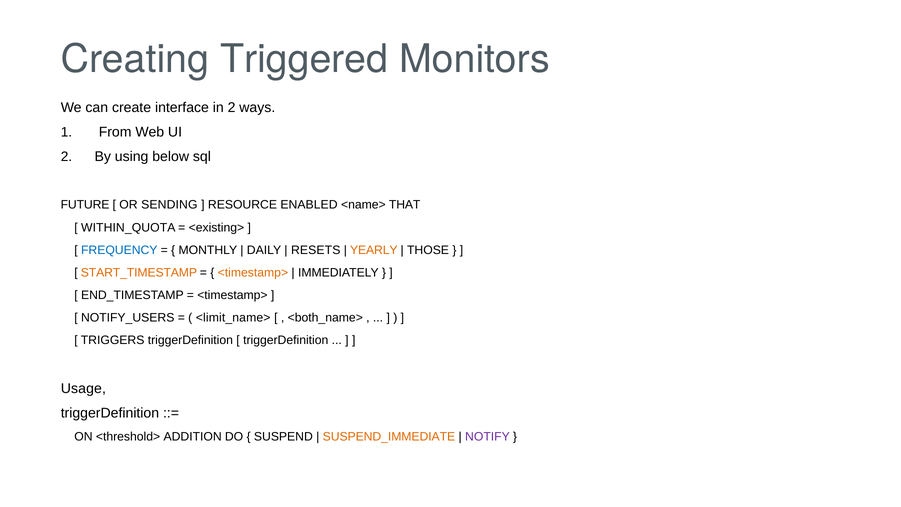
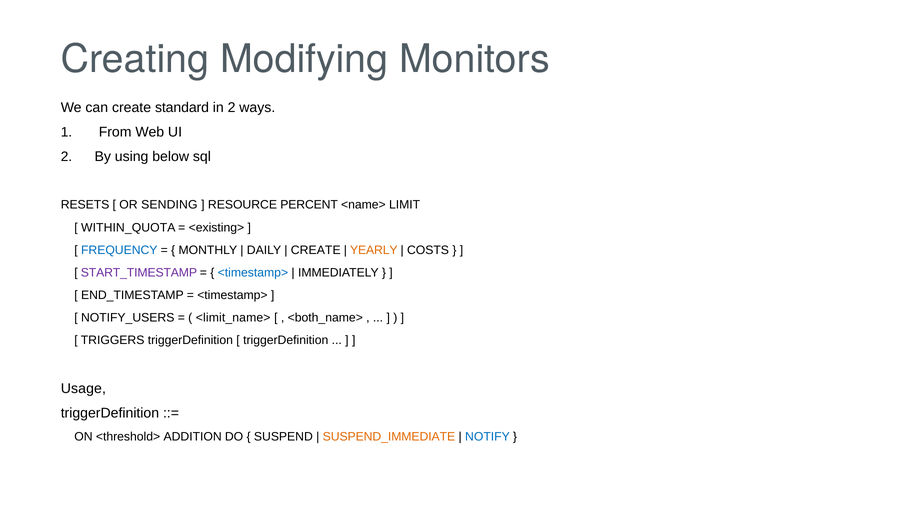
Triggered: Triggered -> Modifying (304, 59)
interface: interface -> standard (182, 107)
FUTURE: FUTURE -> RESETS (85, 205)
ENABLED: ENABLED -> PERCENT (309, 205)
THAT: THAT -> LIMIT (405, 205)
RESETS: RESETS -> CREATE (316, 250)
THOSE: THOSE -> COSTS (428, 250)
START_TIMESTAMP colour: orange -> purple (139, 273)
<timestamp> colour: orange -> blue (253, 273)
NOTIFY colour: purple -> blue (487, 437)
